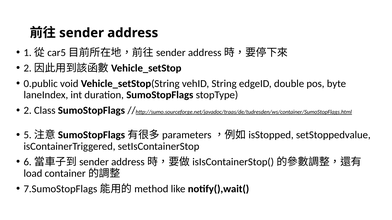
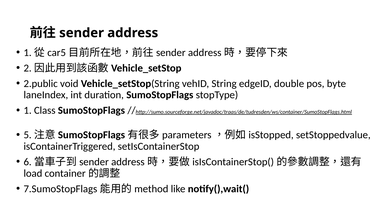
0.public: 0.public -> 2.public (41, 84)
2: 2 -> 1 (28, 111)
